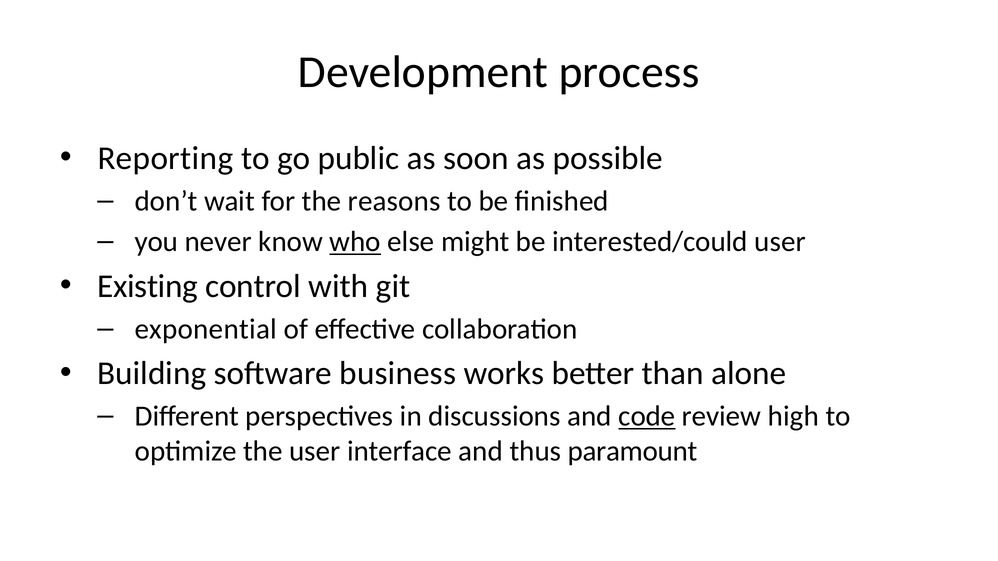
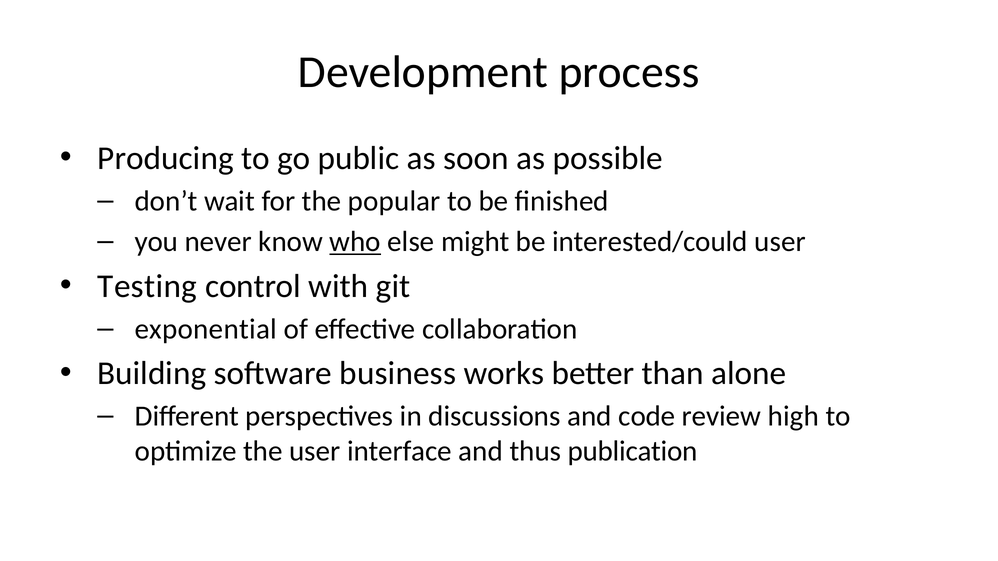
Reporting: Reporting -> Producing (166, 158)
reasons: reasons -> popular (394, 201)
Existing: Existing -> Testing (147, 286)
code underline: present -> none (647, 417)
paramount: paramount -> publication (633, 452)
